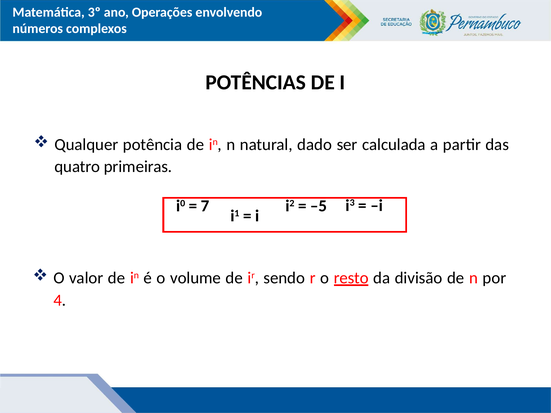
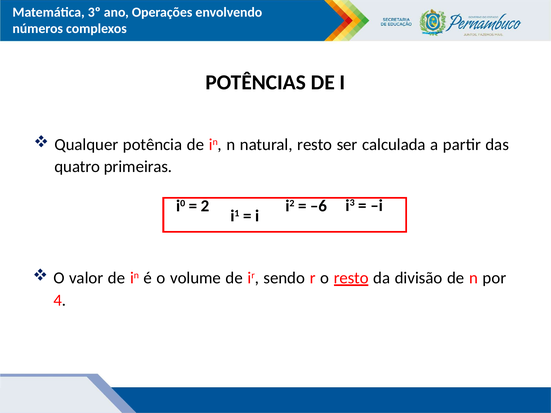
natural dado: dado -> resto (315, 145)
7: 7 -> 2 (205, 206)
–5: –5 -> –6 (319, 206)
